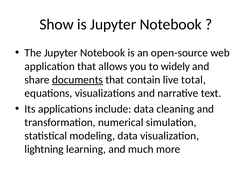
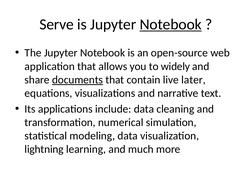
Show: Show -> Serve (57, 24)
Notebook underline: none -> present (171, 24)
total: total -> later (194, 80)
